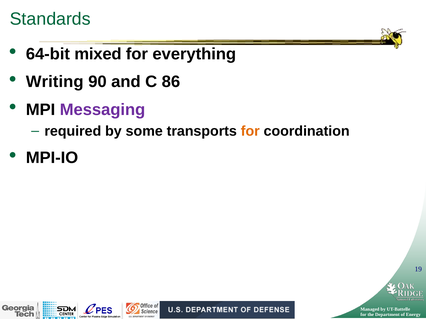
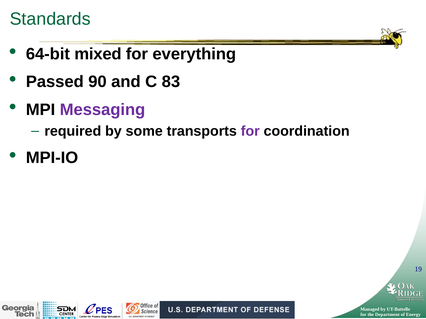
Writing: Writing -> Passed (55, 82)
86: 86 -> 83 (171, 82)
for colour: orange -> purple (250, 131)
